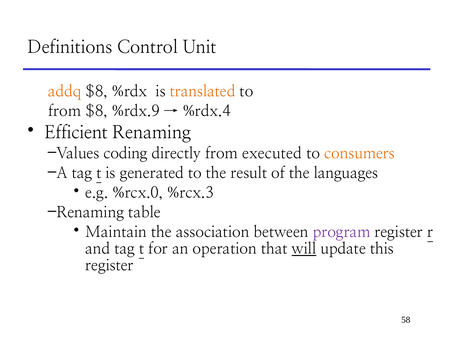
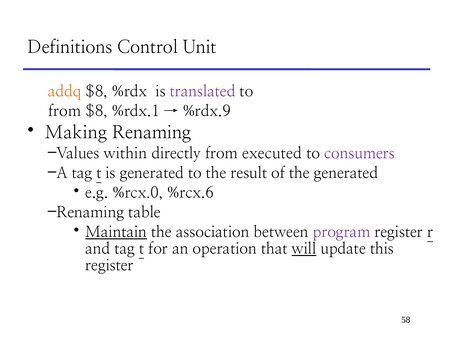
translated colour: orange -> purple (203, 91)
%rdx.9: %rdx.9 -> %rdx.1 (136, 111)
%rdx.4: %rdx.4 -> %rdx.9 (207, 111)
Efficient: Efficient -> Making (76, 132)
coding: coding -> within (125, 153)
consumers colour: orange -> purple (359, 153)
the languages: languages -> generated (346, 173)
%rcx.3: %rcx.3 -> %rcx.6 (190, 193)
Maintain underline: none -> present (116, 232)
